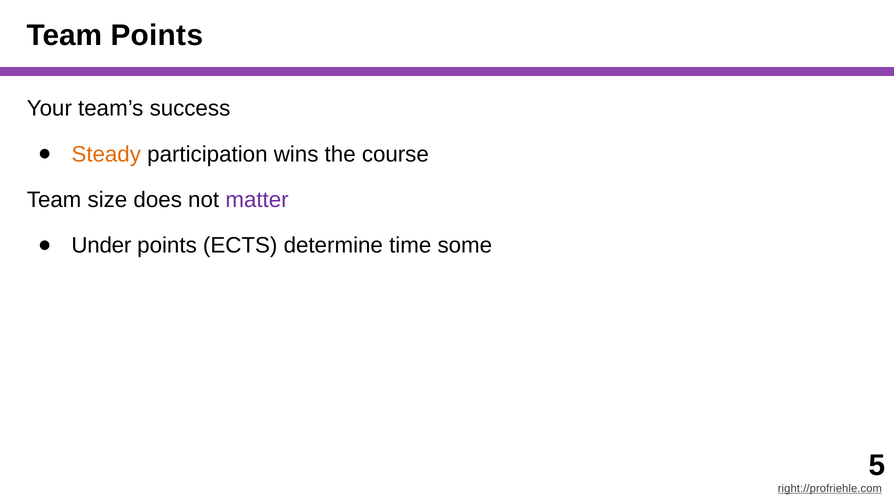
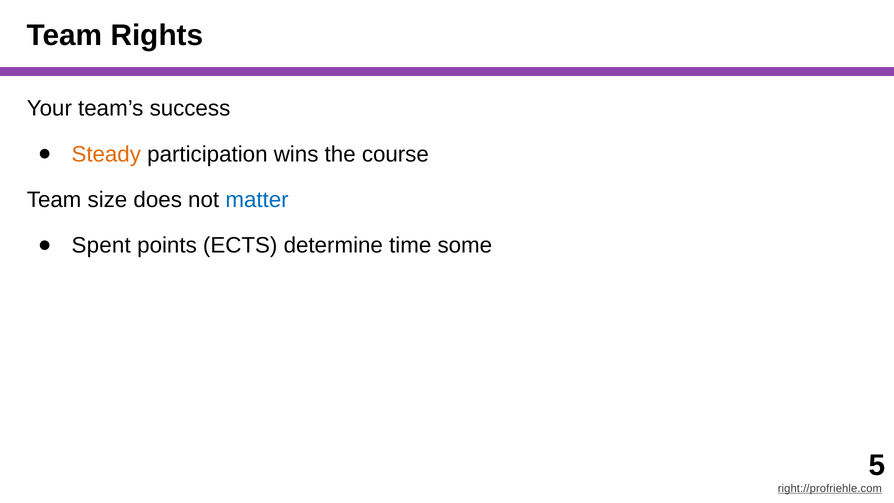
Team Points: Points -> Rights (157, 36)
matter colour: purple -> blue (257, 200)
Under: Under -> Spent (101, 246)
